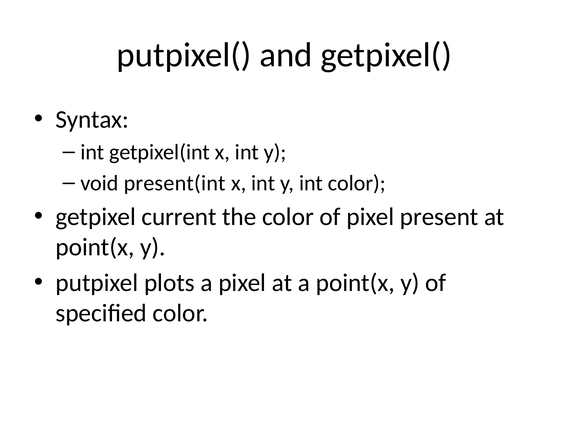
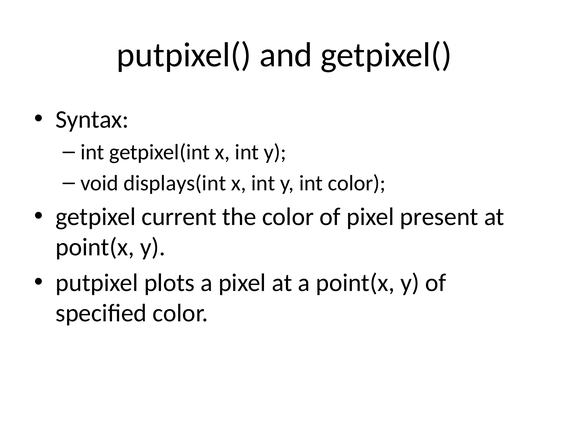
present(int: present(int -> displays(int (175, 183)
